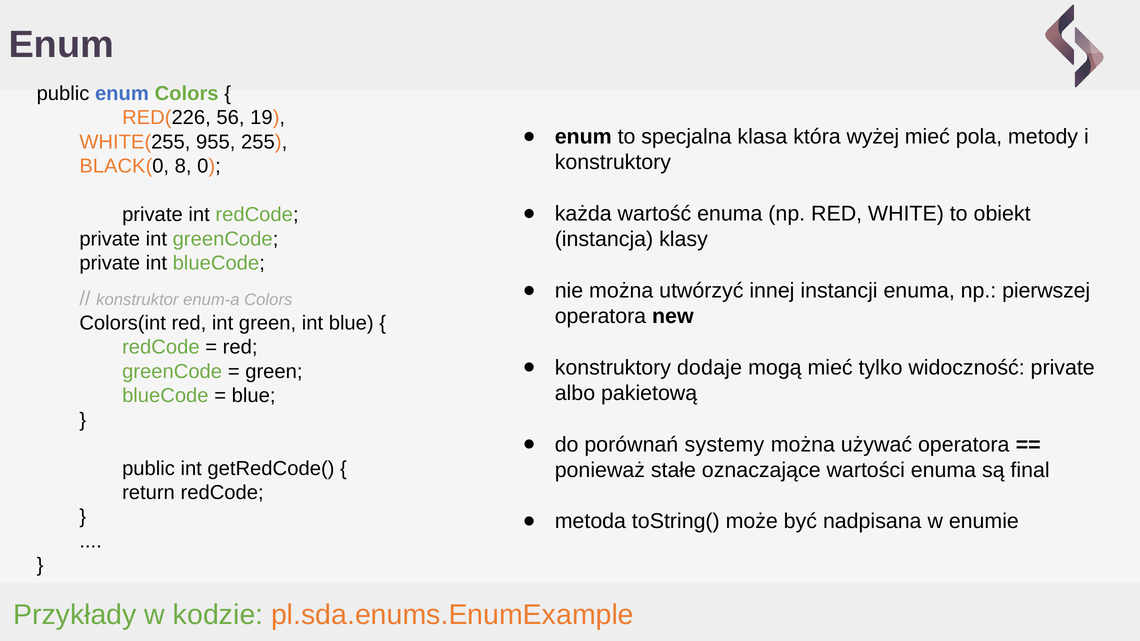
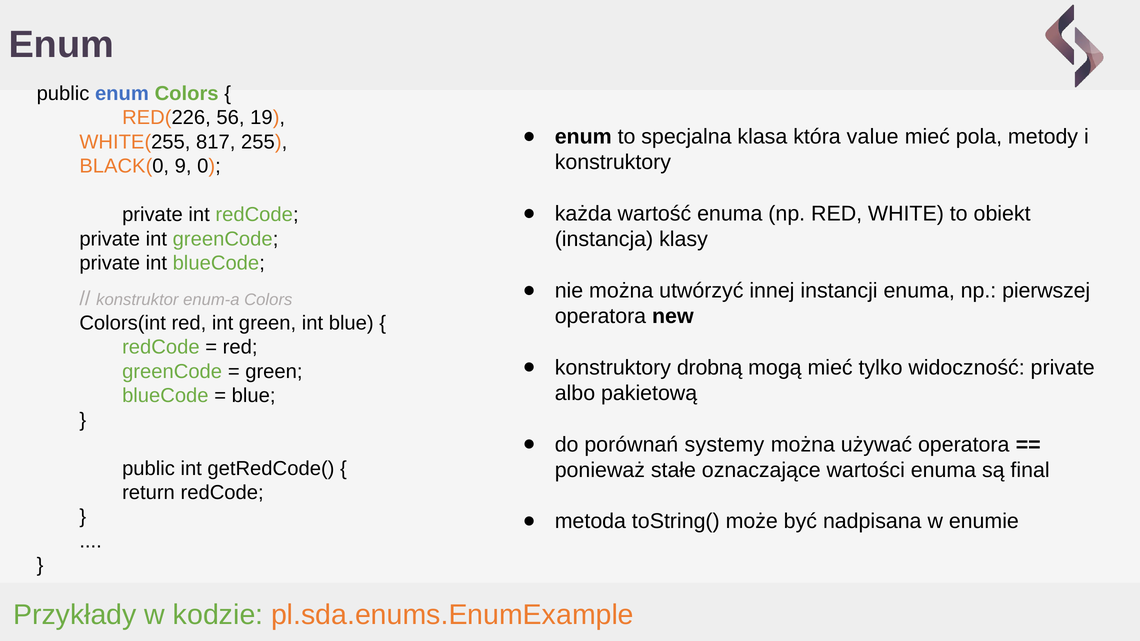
wyżej: wyżej -> value (873, 137)
955: 955 -> 817 (216, 142)
8: 8 -> 9 (183, 166)
dodaje: dodaje -> drobną (710, 368)
